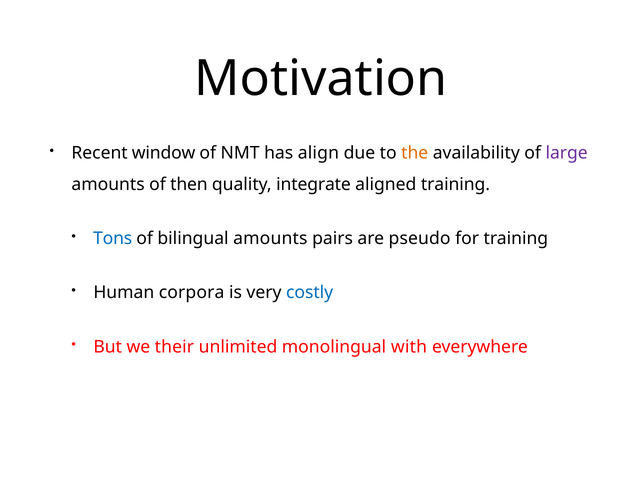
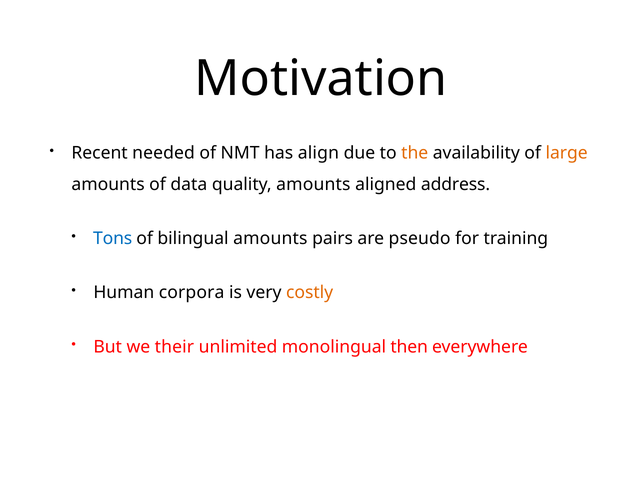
window: window -> needed (164, 153)
large colour: purple -> orange (567, 153)
then: then -> data (189, 185)
quality integrate: integrate -> amounts (313, 185)
aligned training: training -> address (456, 185)
costly colour: blue -> orange (310, 293)
with: with -> then (409, 347)
